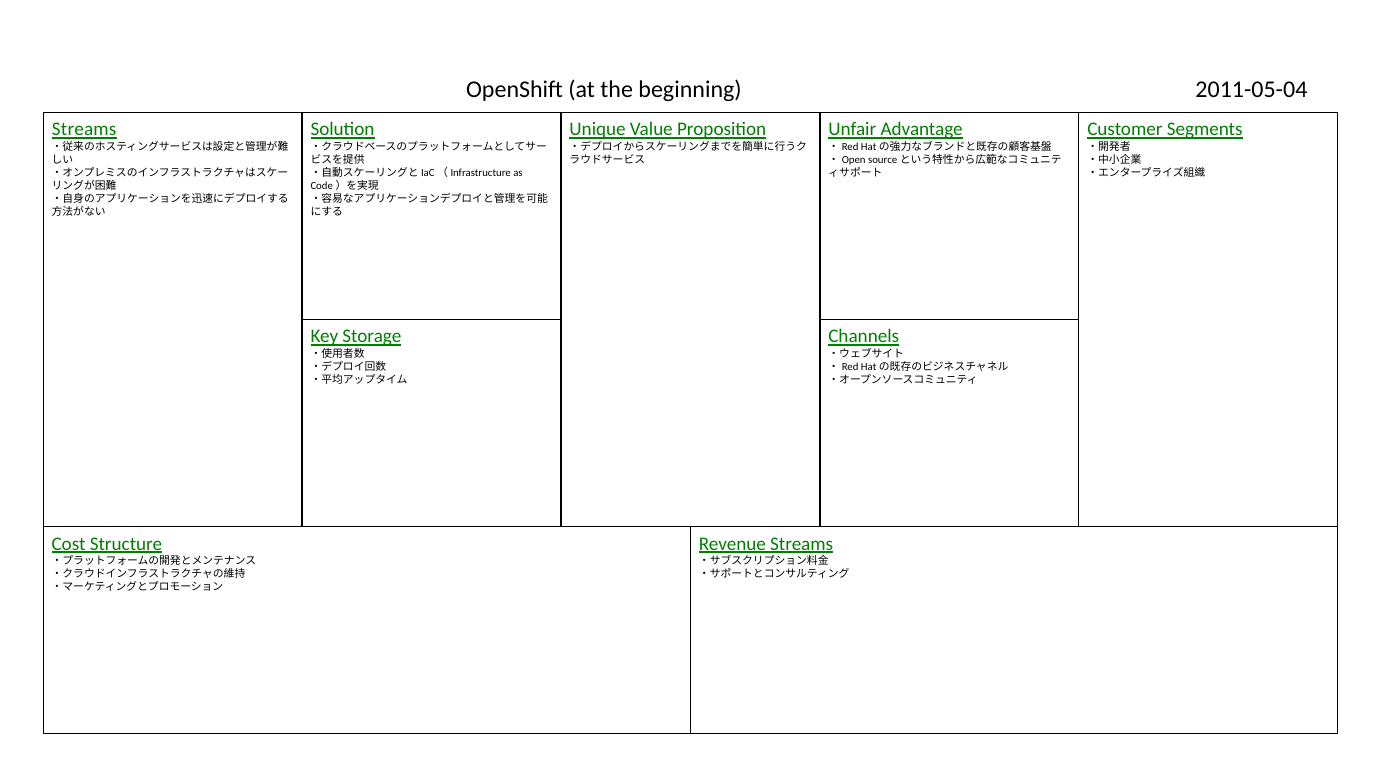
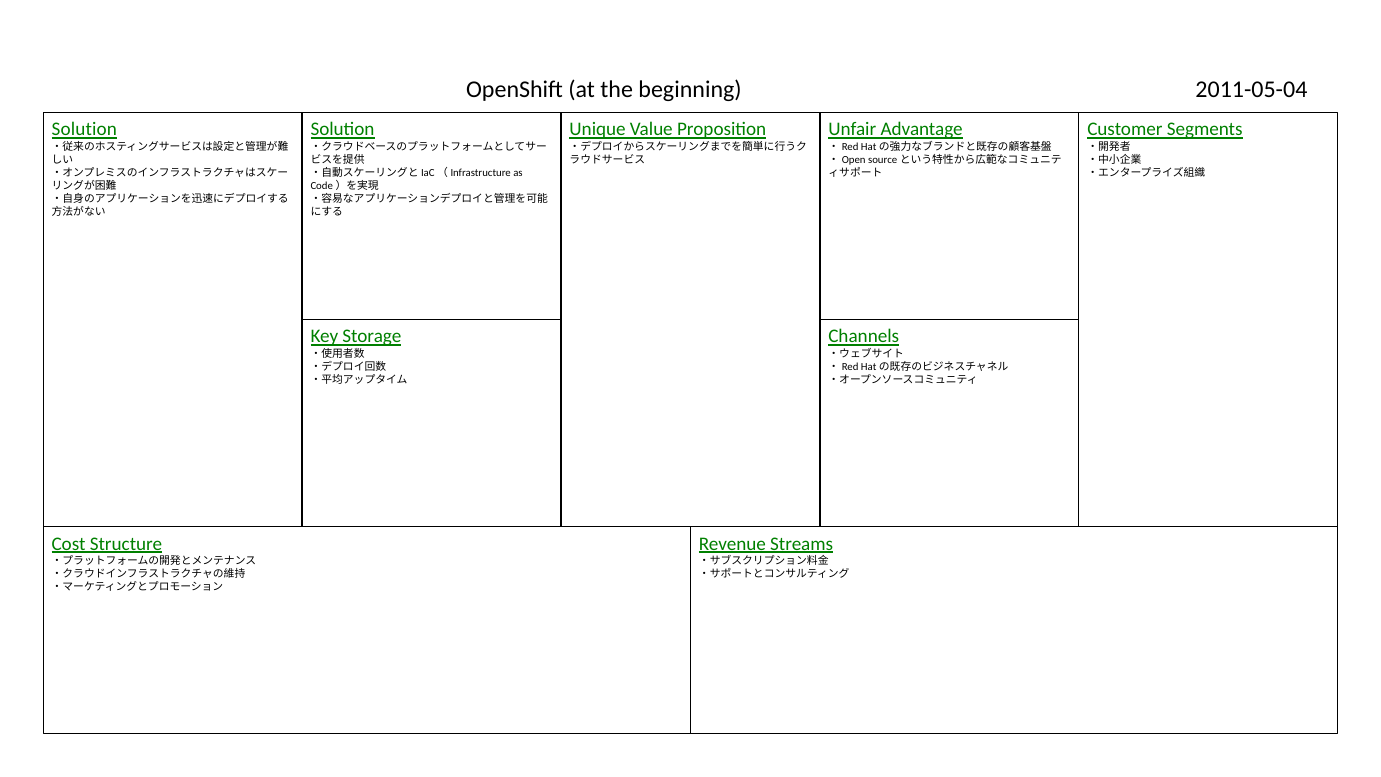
Streams: Streams -> Solution (84, 129)
